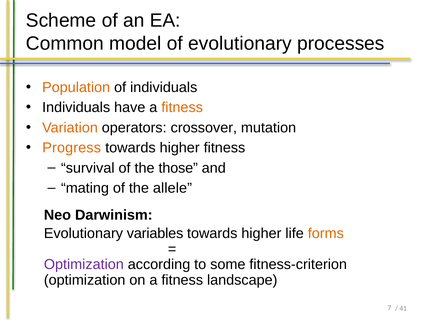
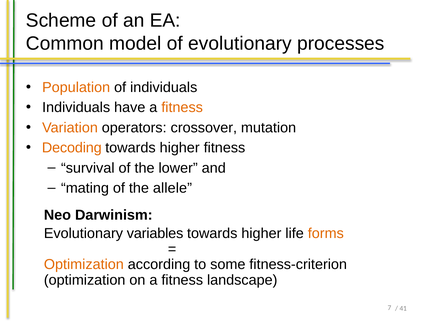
Progress: Progress -> Decoding (72, 148)
those: those -> lower (178, 168)
Optimization colour: purple -> orange (84, 265)
